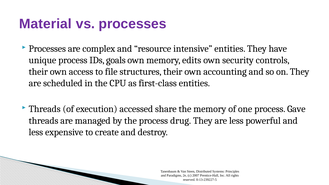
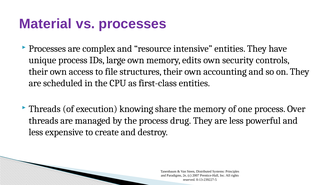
goals: goals -> large (116, 60)
accessed: accessed -> knowing (136, 109)
Gave: Gave -> Over (296, 109)
